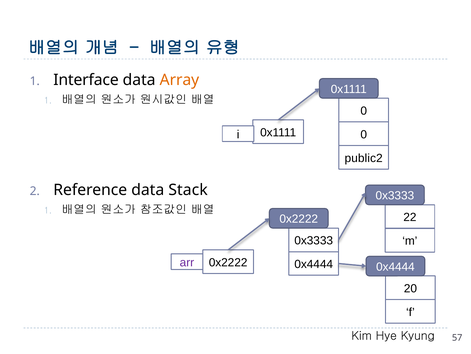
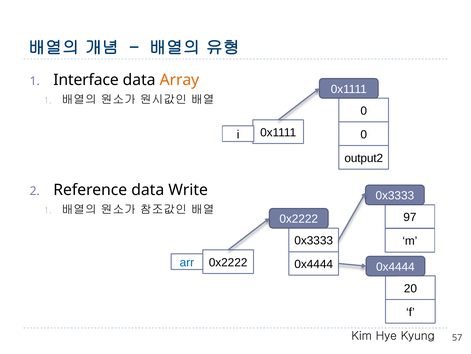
public2: public2 -> output2 (364, 158)
Stack: Stack -> Write (188, 190)
22: 22 -> 97 (410, 217)
arr colour: purple -> blue (187, 262)
